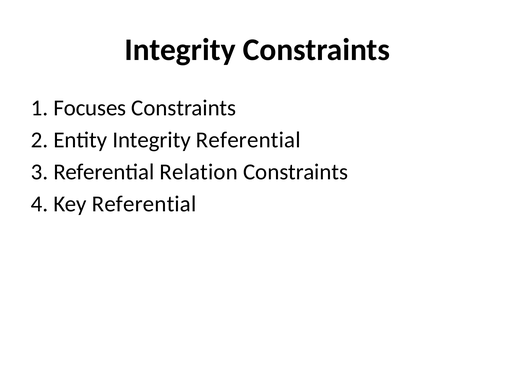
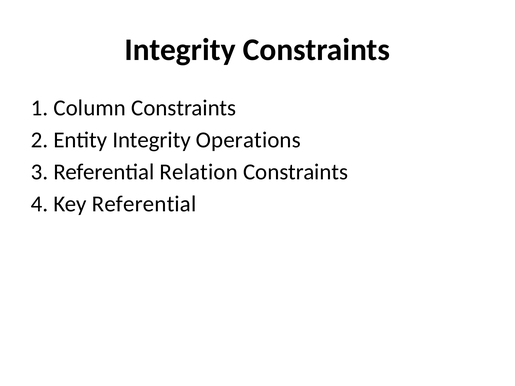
Focuses: Focuses -> Column (90, 108)
Integrity Referential: Referential -> Operations (248, 140)
